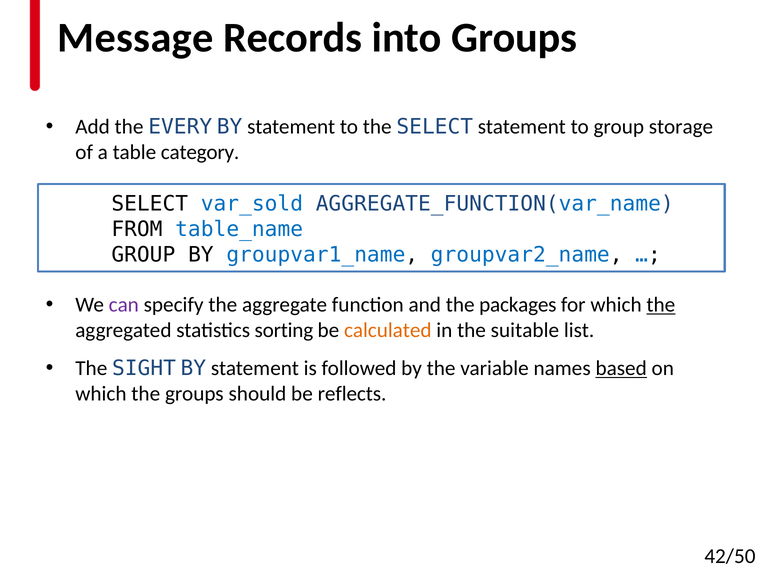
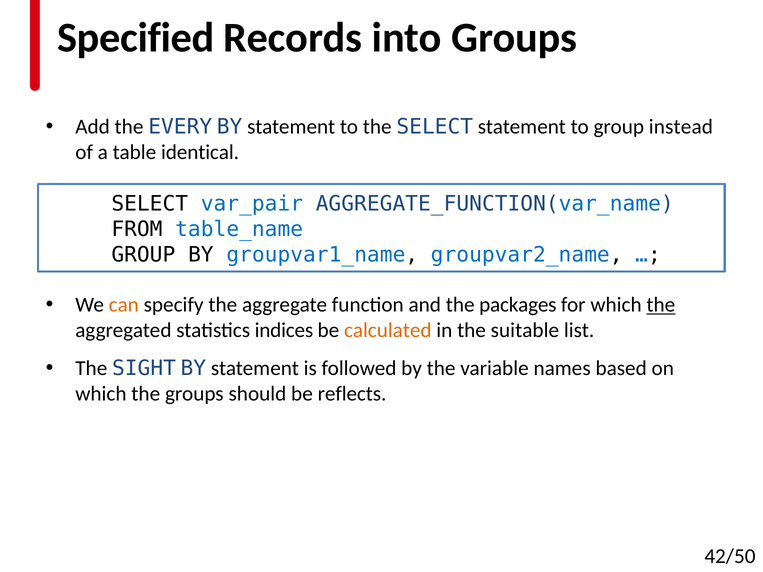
Message: Message -> Specified (136, 38)
storage: storage -> instead (681, 127)
category: category -> identical (200, 152)
var_sold: var_sold -> var_pair (252, 204)
can colour: purple -> orange (124, 305)
sorting: sorting -> indices (284, 330)
based underline: present -> none (621, 369)
